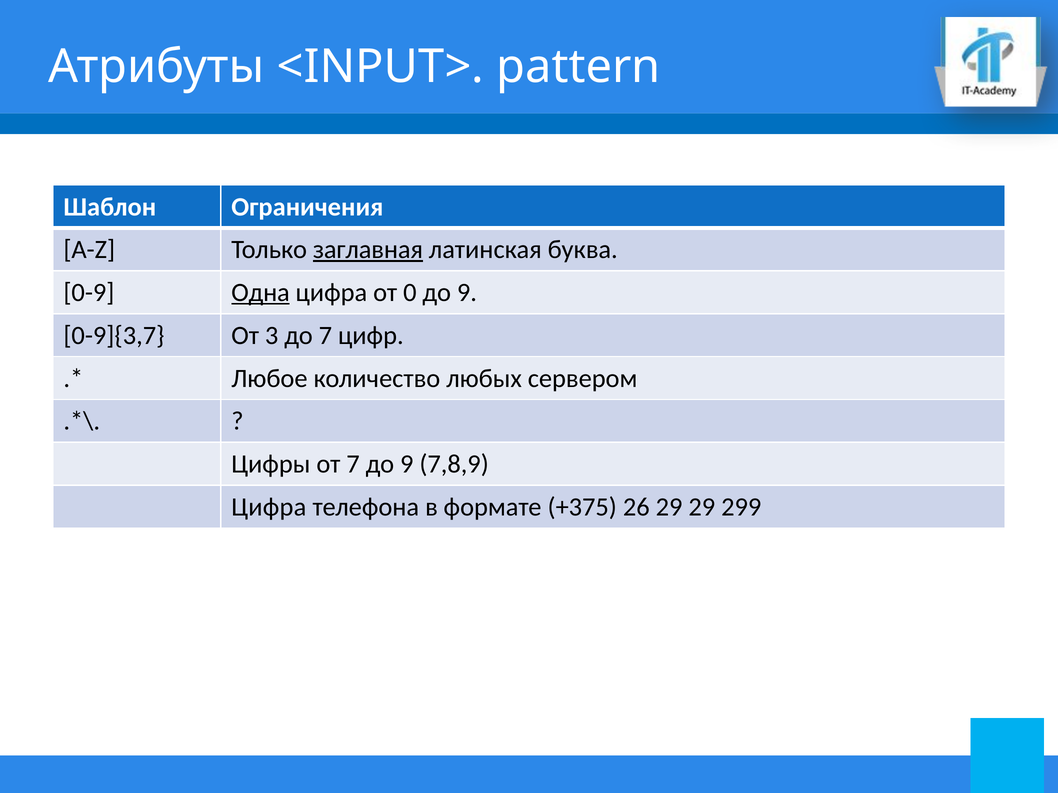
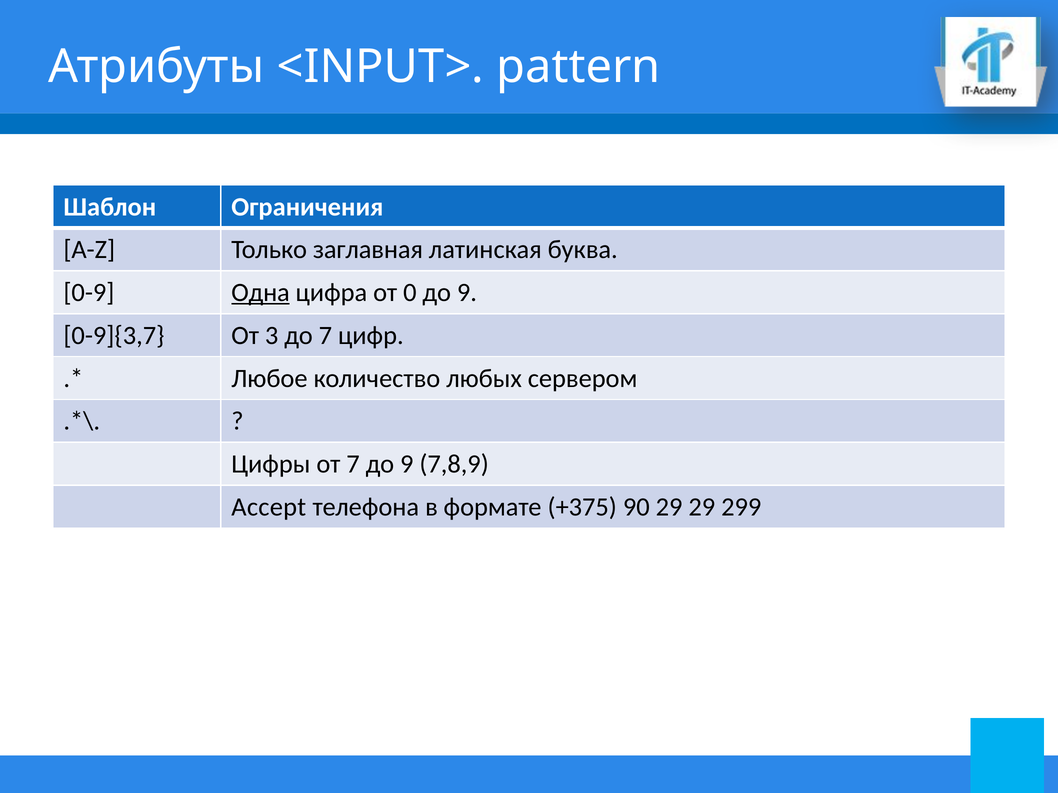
заглавная underline: present -> none (368, 250)
Цифра: Цифра -> Accept (269, 507)
26: 26 -> 90 (636, 507)
